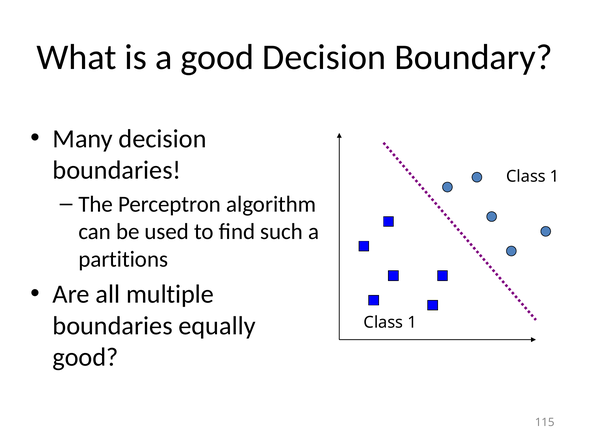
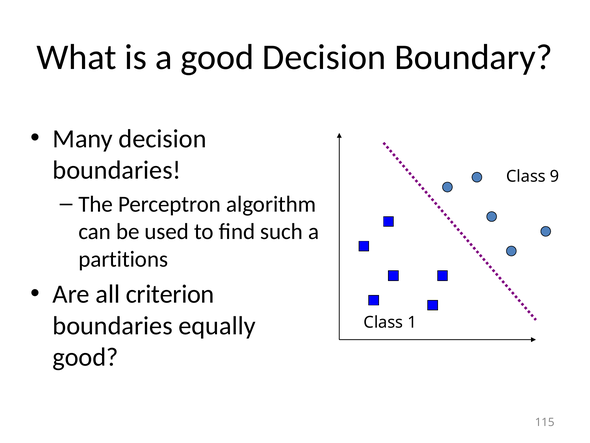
1: 1 -> 9 (555, 176)
multiple: multiple -> criterion (170, 294)
